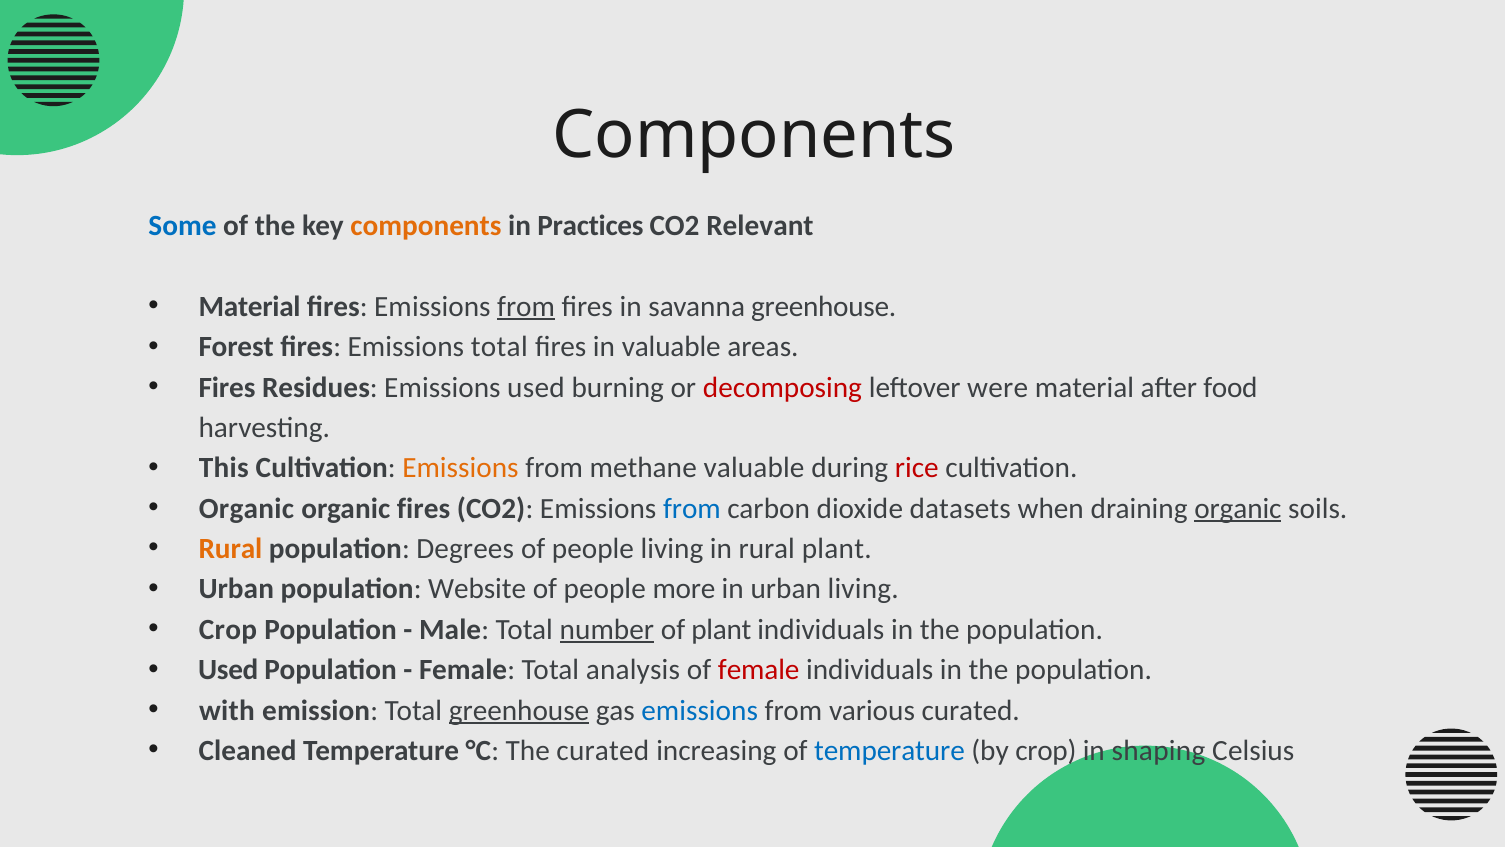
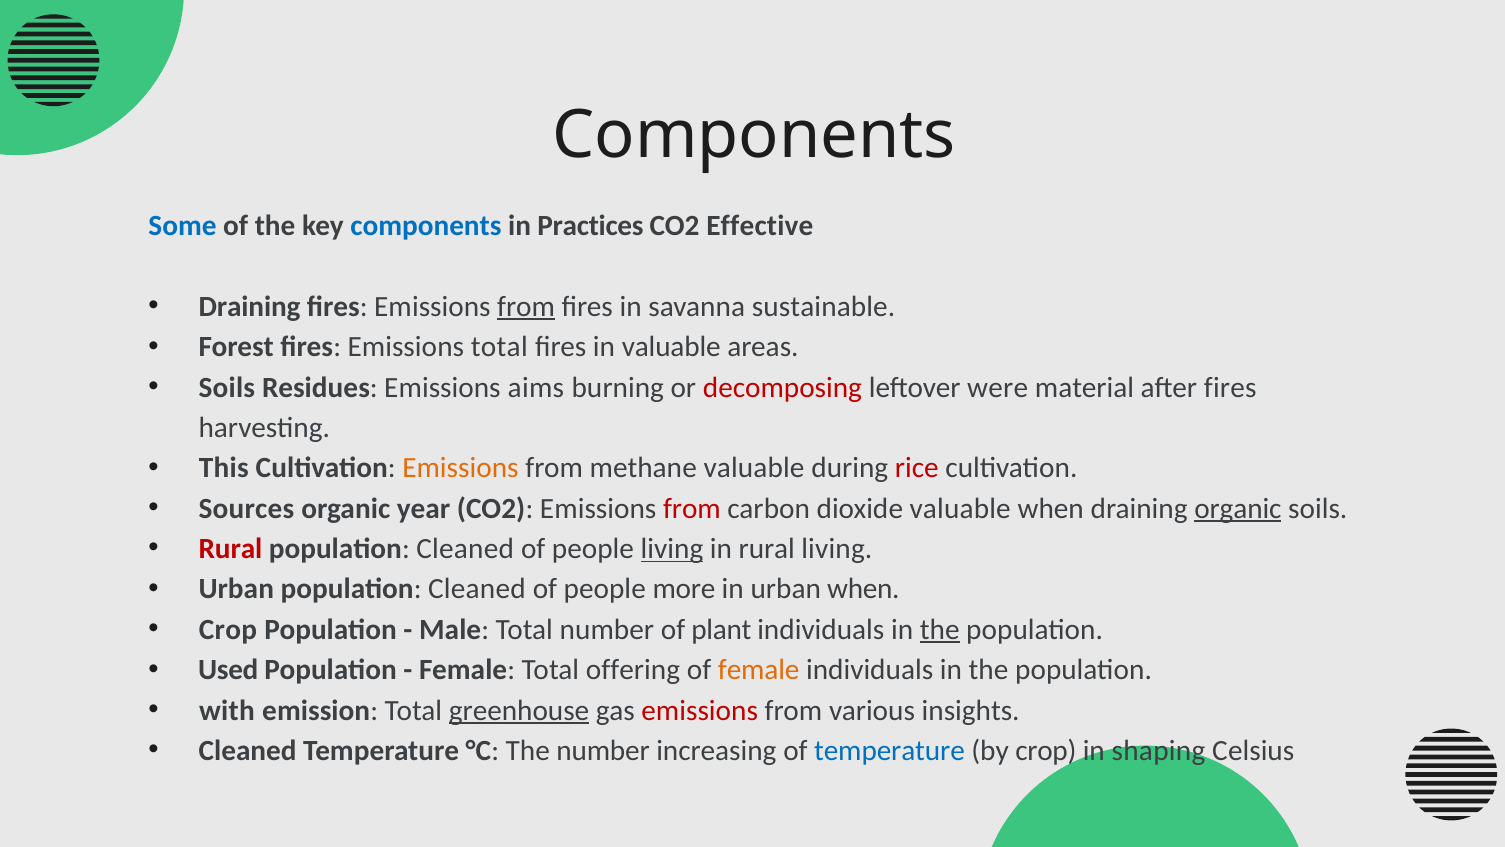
components colour: orange -> blue (426, 226)
Relevant: Relevant -> Effective (760, 226)
Material: Material -> Draining (250, 307)
savanna greenhouse: greenhouse -> sustainable (824, 307)
Fires: Fires -> Soils (227, 387)
Emissions used: used -> aims (536, 387)
after food: food -> fires (1230, 387)
Organic: Organic -> Sources (246, 508)
organic fires: fires -> year (424, 508)
from colour: blue -> red (692, 508)
dioxide datasets: datasets -> valuable (960, 508)
Rural colour: orange -> red (230, 549)
Degrees: Degrees -> Cleaned (465, 549)
living underline: none -> present (672, 549)
rural plant: plant -> living (837, 549)
Urban population Website: Website -> Cleaned (477, 589)
urban living: living -> when (863, 589)
number underline: present -> none (607, 629)
the underline: none -> present (940, 629)
analysis: analysis -> offering (633, 670)
female colour: red -> orange (759, 670)
emissions colour: blue -> red (700, 710)
various curated: curated -> insights (971, 710)
The curated: curated -> number (603, 750)
